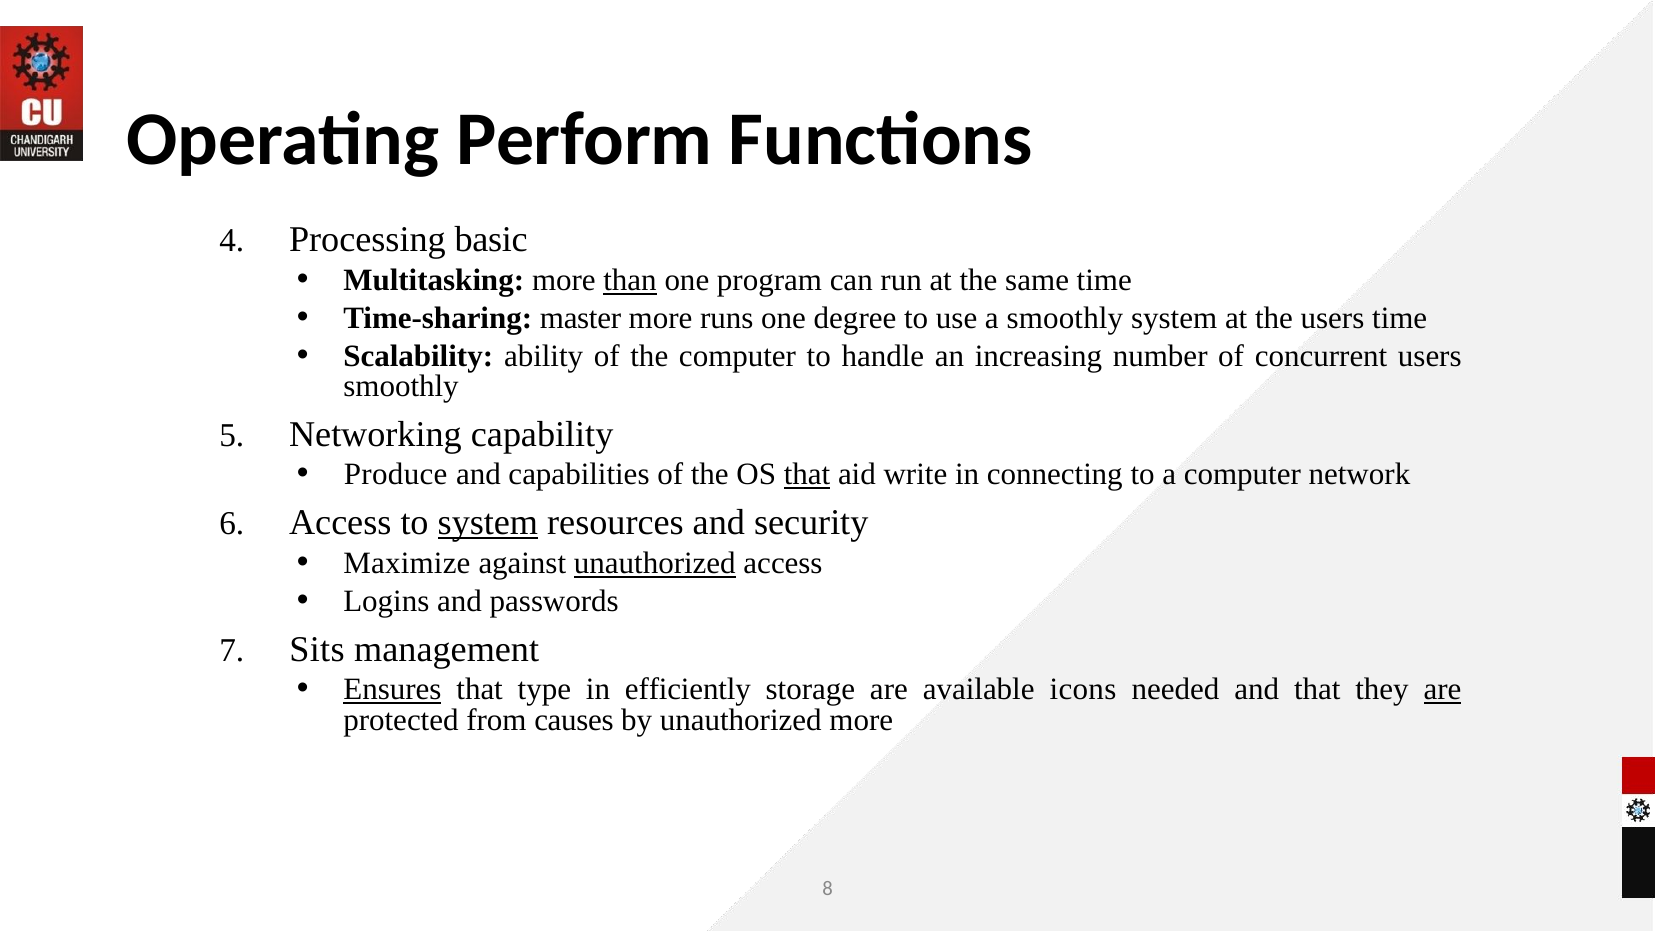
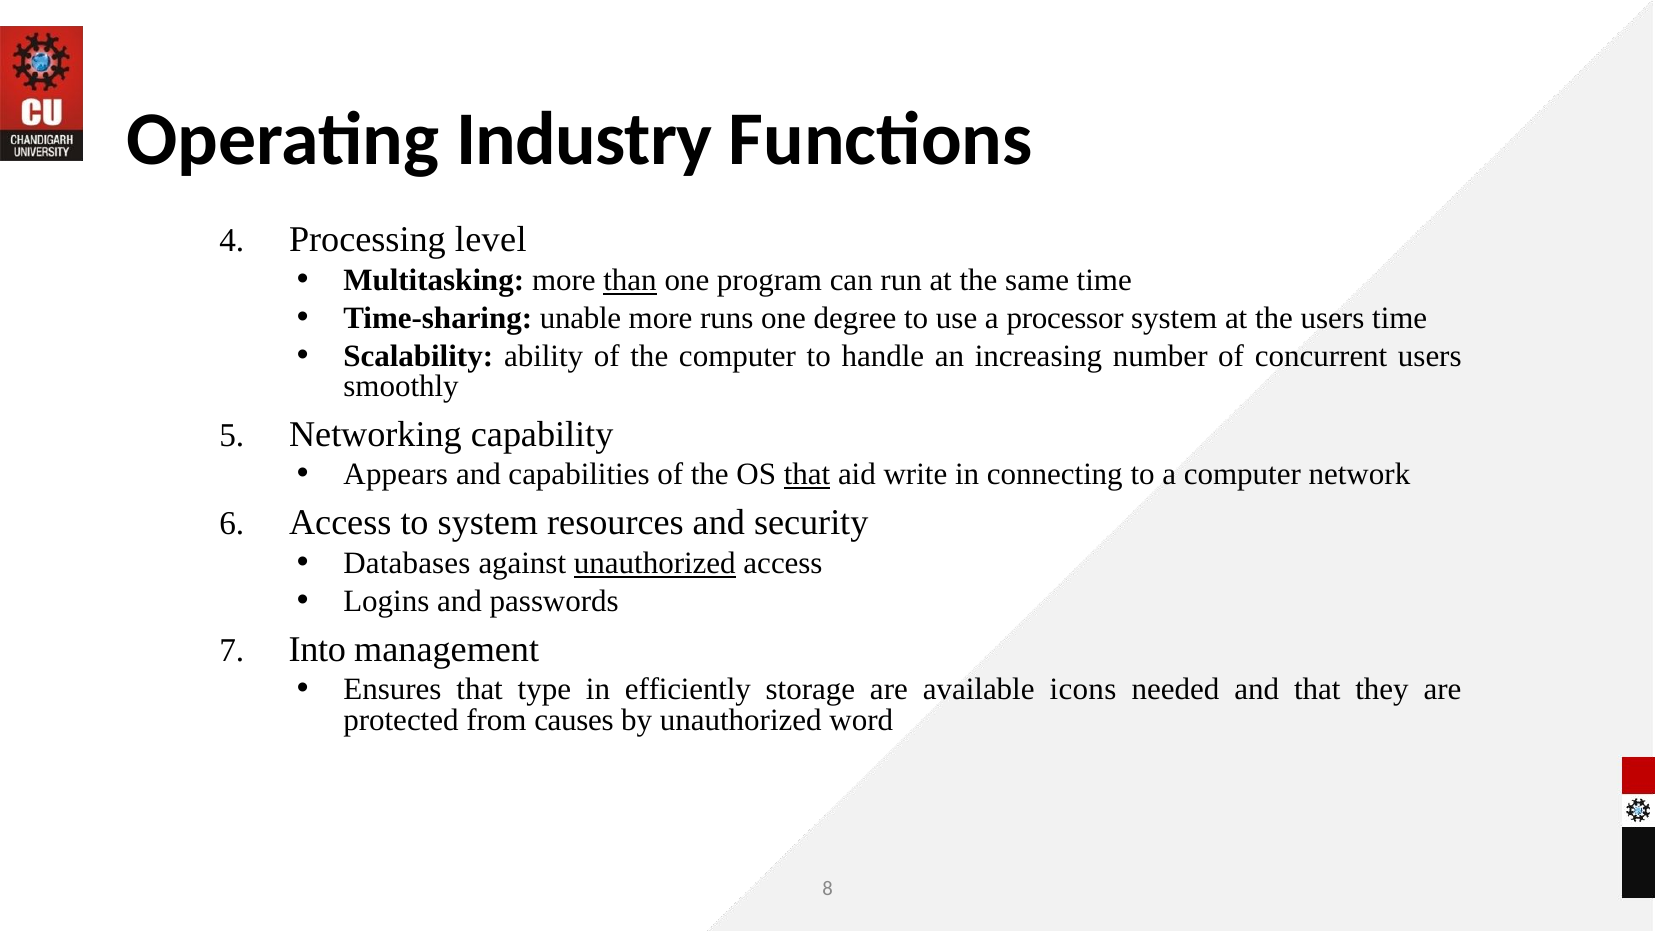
Perform: Perform -> Industry (584, 139)
basic: basic -> level (491, 240)
master: master -> unable (581, 318)
a smoothly: smoothly -> processor (1065, 318)
Produce: Produce -> Appears (396, 475)
system underline: present -> none (488, 523)
Maximize: Maximize -> Databases (407, 563)
Sits: Sits -> Into (317, 649)
Ensures underline: present -> none (392, 690)
are underline: present -> none (1443, 690)
unauthorized more: more -> word (861, 720)
